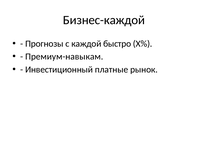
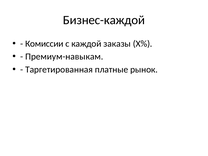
Прогнозы: Прогнозы -> Комиссии (44, 44)
быстро: быстро -> заказы (117, 44)
Инвестиционный: Инвестиционный -> Таргетированная (59, 70)
